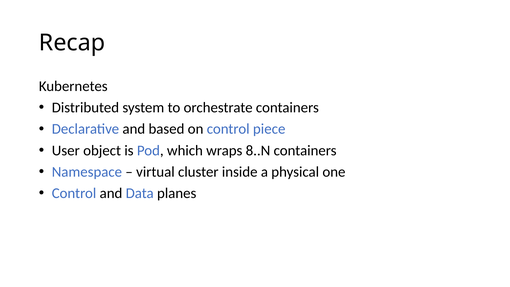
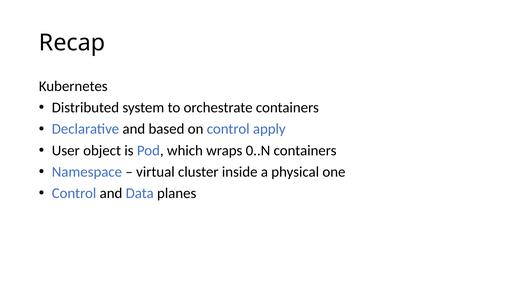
piece: piece -> apply (269, 129)
8..N: 8..N -> 0..N (258, 150)
